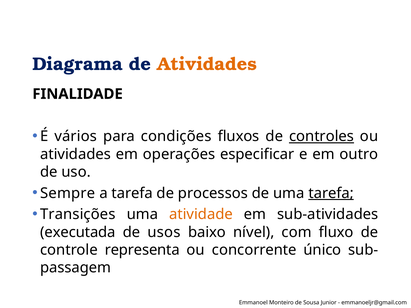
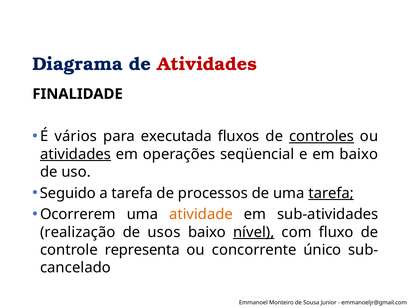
Atividades colour: orange -> red (207, 64)
condições: condições -> executada (176, 137)
atividades underline: none -> present (76, 154)
especificar: especificar -> seqüencial (257, 154)
em outro: outro -> baixo (359, 154)
Sempre: Sempre -> Seguido (68, 193)
Transições: Transições -> Ocorrerem (78, 215)
executada: executada -> realização (78, 232)
nível underline: none -> present (254, 232)
passagem: passagem -> cancelado (76, 268)
